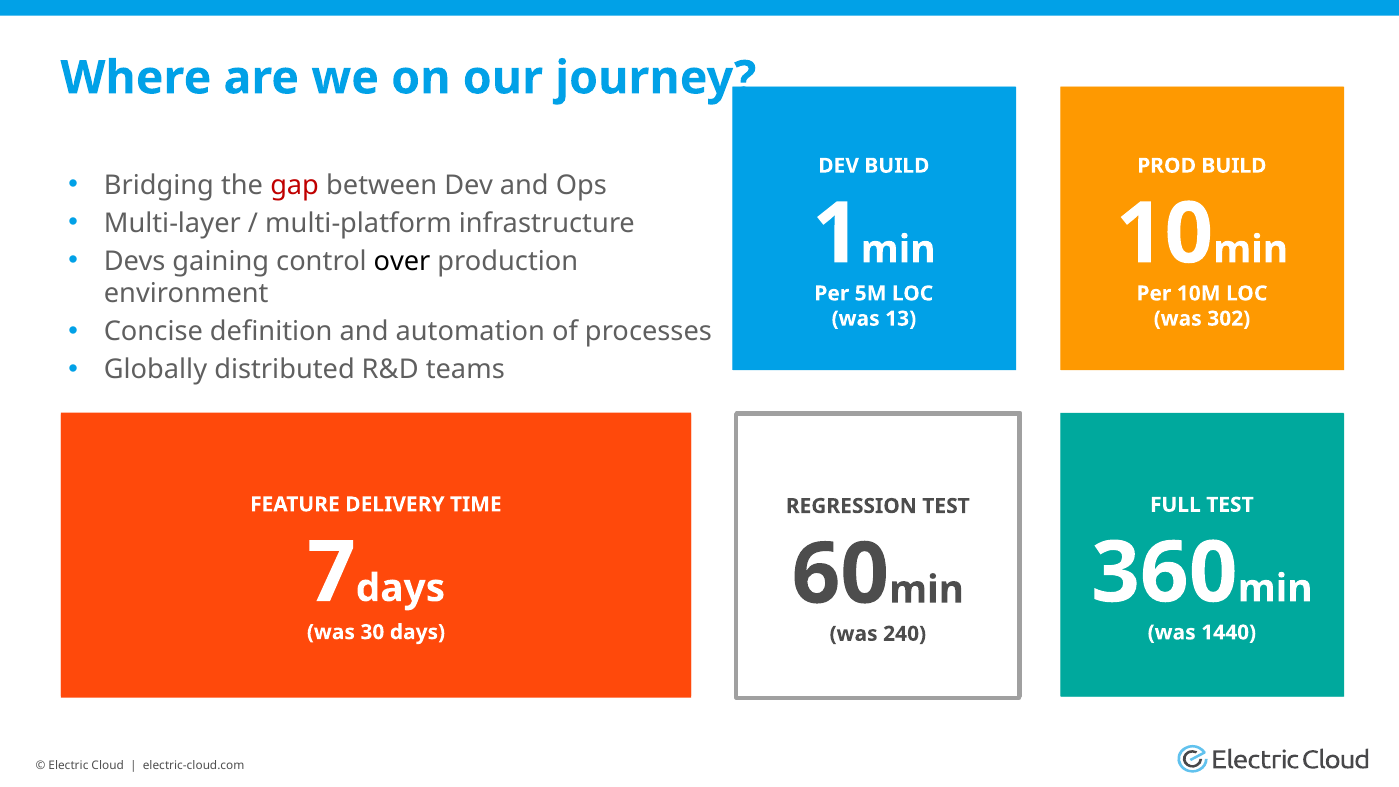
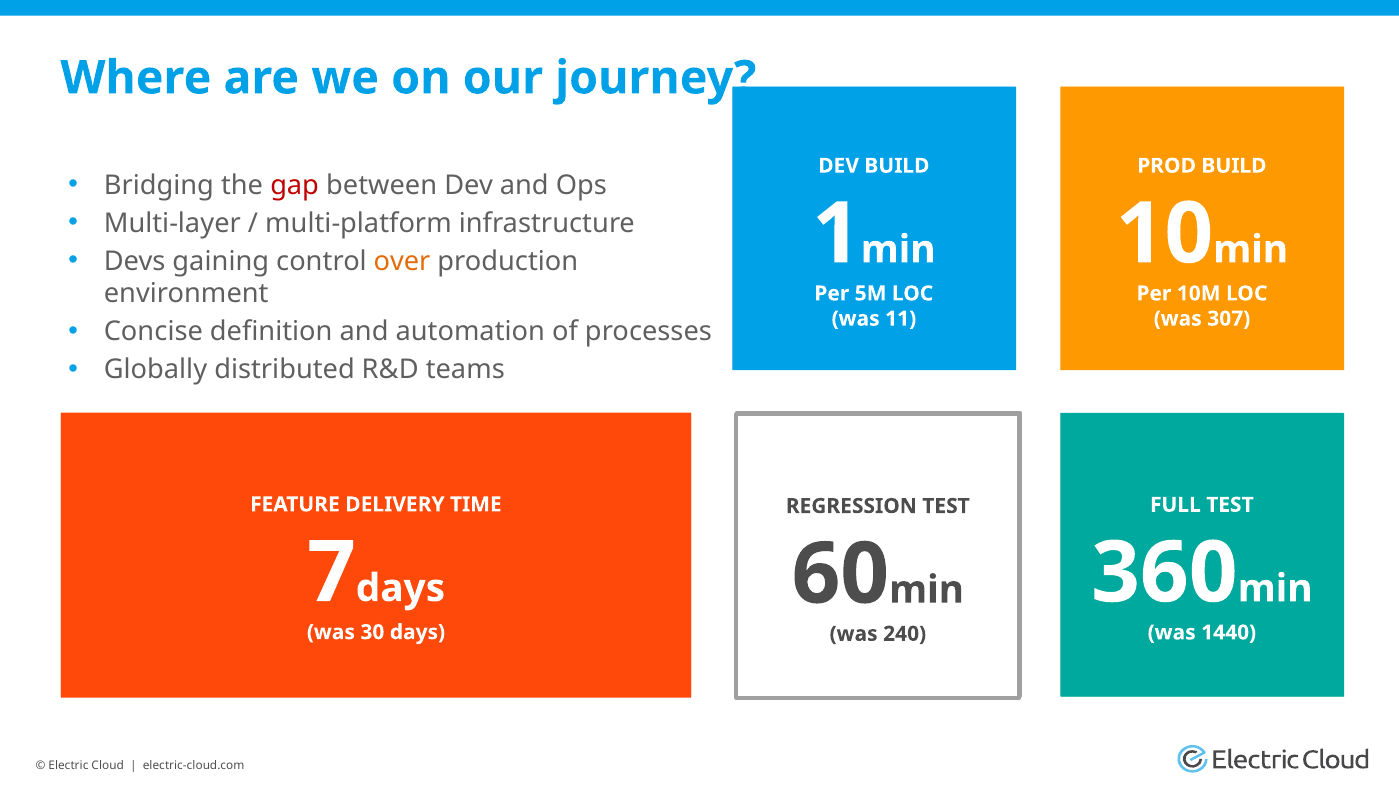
over colour: black -> orange (402, 261)
13: 13 -> 11 (901, 319)
302: 302 -> 307 (1229, 319)
